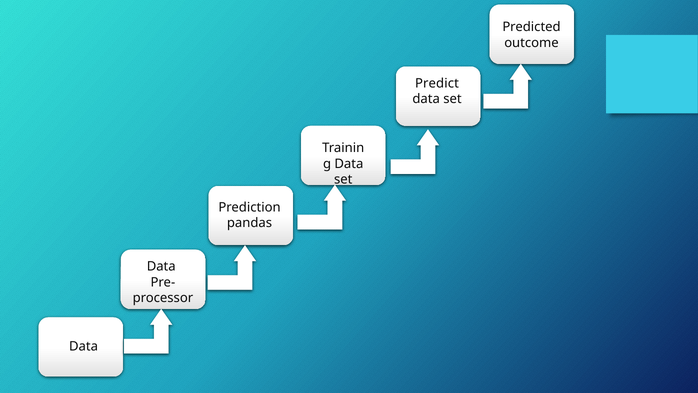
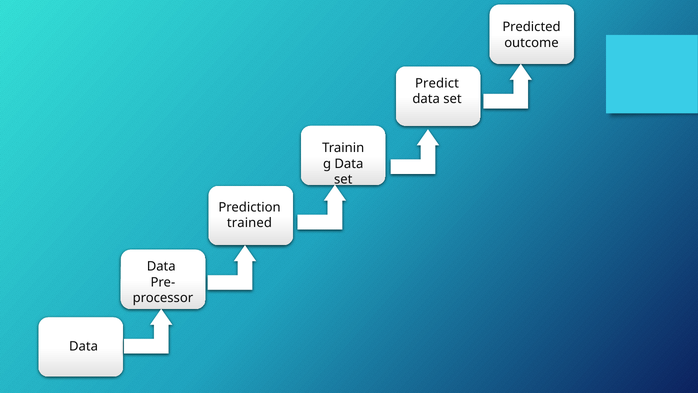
pandas: pandas -> trained (249, 223)
